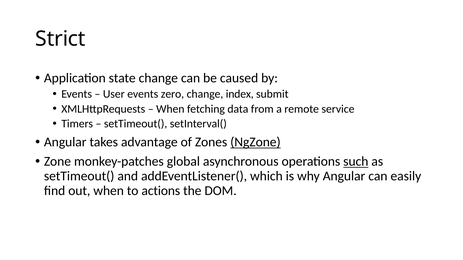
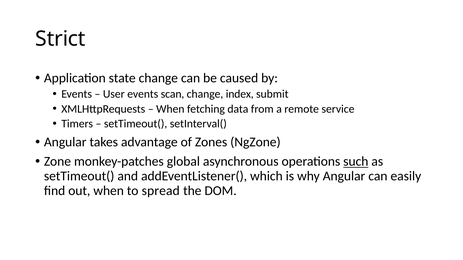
zero: zero -> scan (173, 94)
NgZone underline: present -> none (255, 142)
actions: actions -> spread (161, 191)
